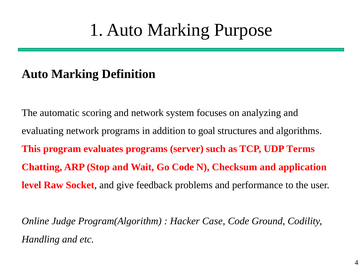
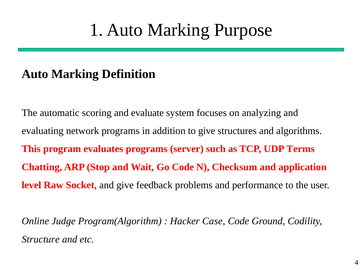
and network: network -> evaluate (147, 113)
to goal: goal -> give (207, 131)
Handling: Handling -> Structure (41, 240)
